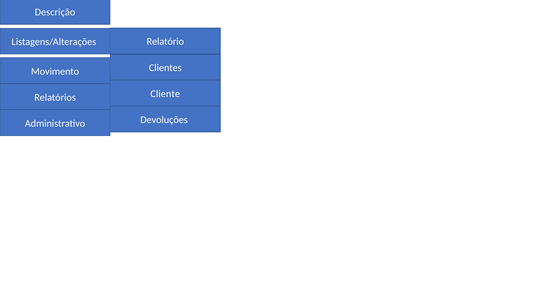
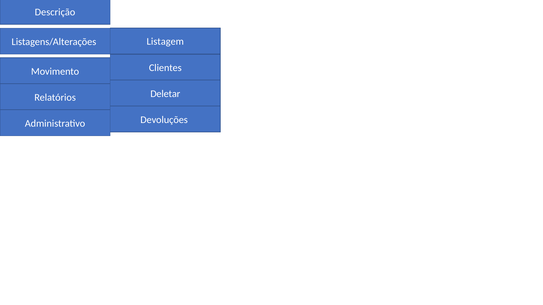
Relatório: Relatório -> Listagem (165, 42)
Cliente: Cliente -> Deletar (165, 94)
